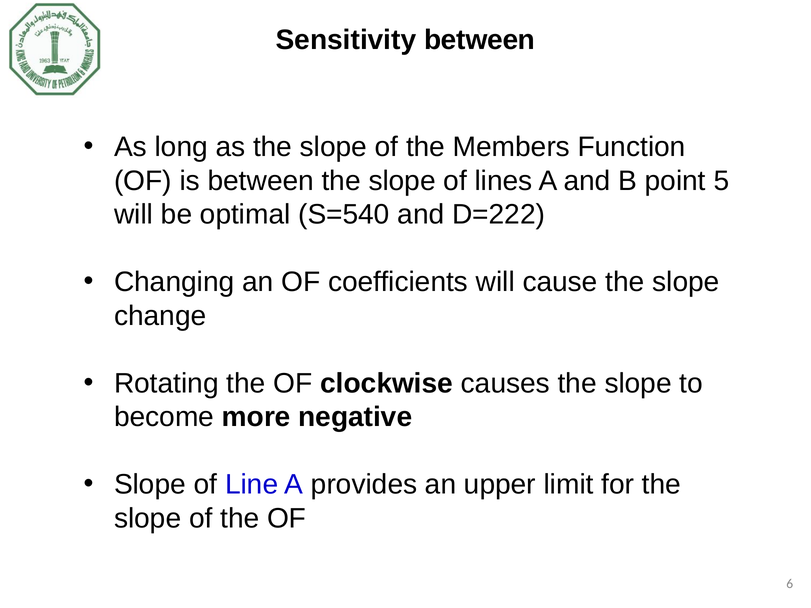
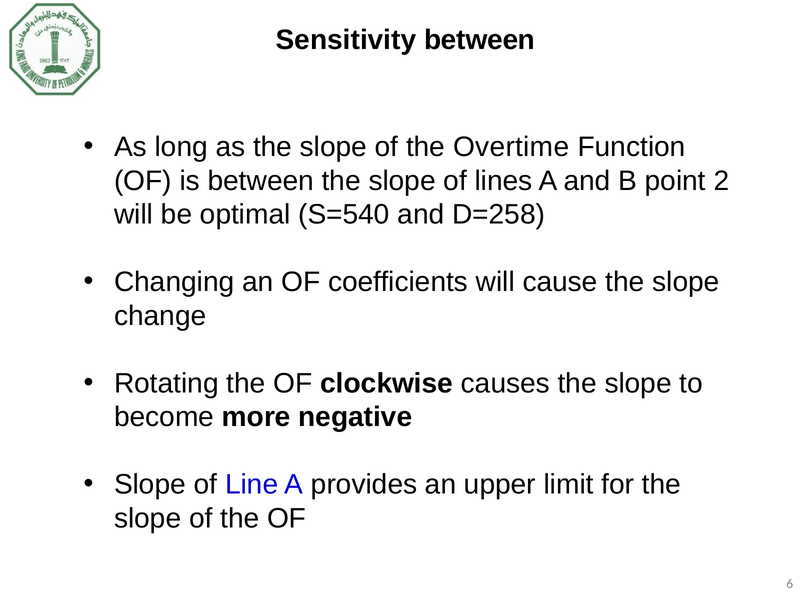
Members: Members -> Overtime (511, 147)
5: 5 -> 2 (721, 181)
D=222: D=222 -> D=258 (499, 215)
